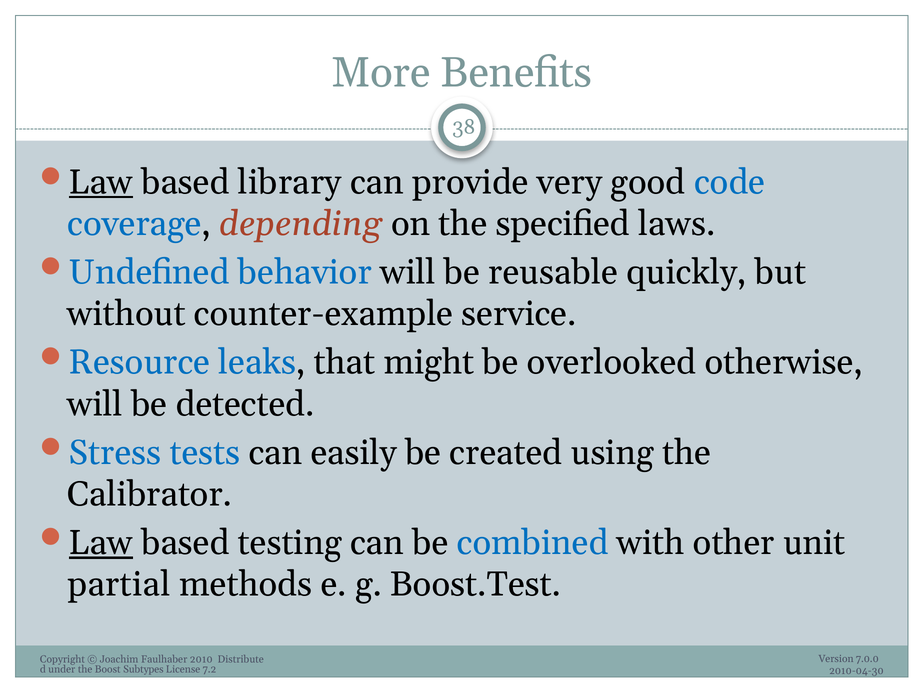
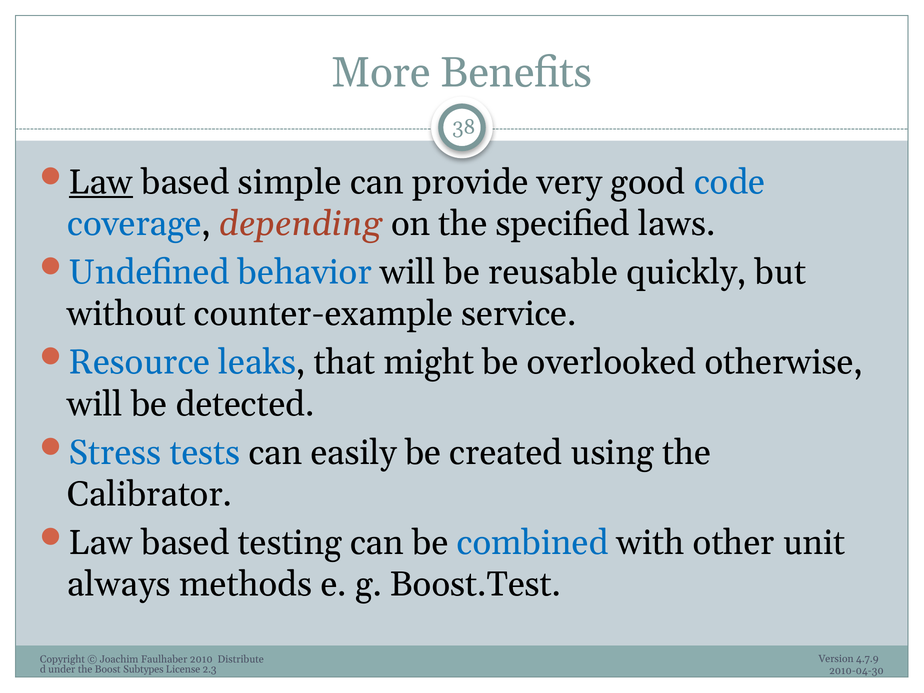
library: library -> simple (290, 182)
Law underline: present -> none (101, 543)
partial: partial -> always (119, 584)
7.0.0: 7.0.0 -> 4.7.9 (867, 659)
7.2: 7.2 -> 2.3 (210, 669)
